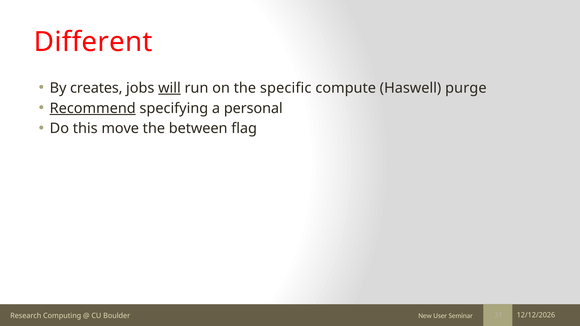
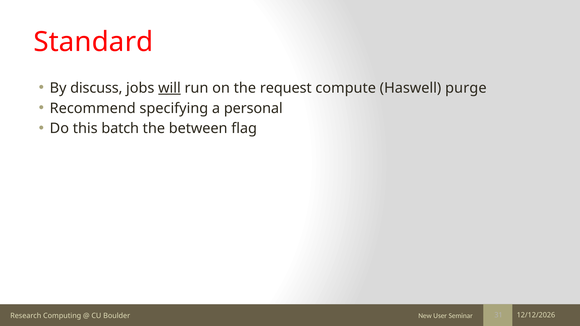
Different: Different -> Standard (93, 42)
creates: creates -> discuss (96, 88)
specific: specific -> request (286, 88)
Recommend underline: present -> none (93, 108)
move: move -> batch (120, 129)
